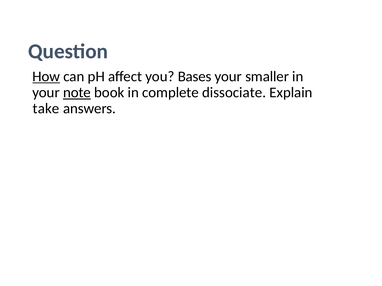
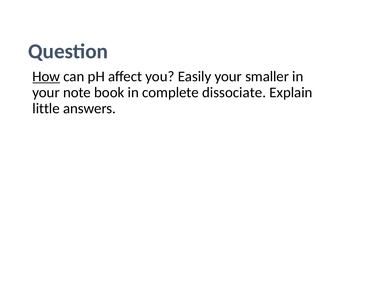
Bases: Bases -> Easily (195, 77)
note underline: present -> none (77, 93)
take: take -> little (46, 109)
